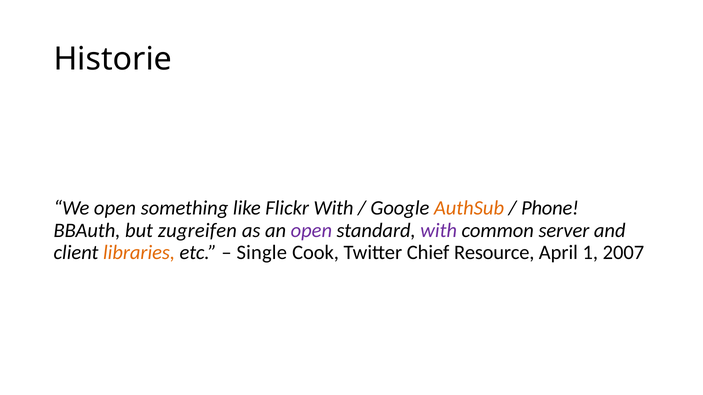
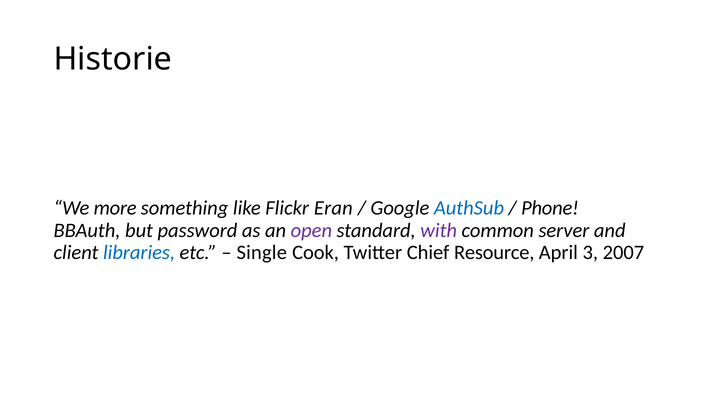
We open: open -> more (115, 208)
Flickr With: With -> Eran (333, 208)
AuthSub colour: orange -> blue (469, 208)
zugreifen: zugreifen -> password (197, 231)
libraries colour: orange -> blue (139, 253)
1: 1 -> 3 (590, 253)
